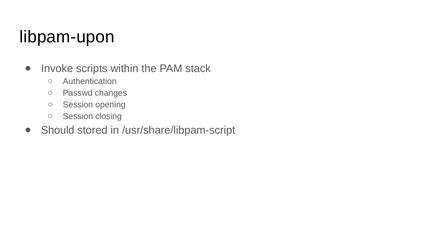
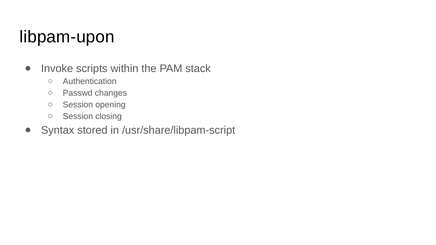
Should: Should -> Syntax (58, 130)
